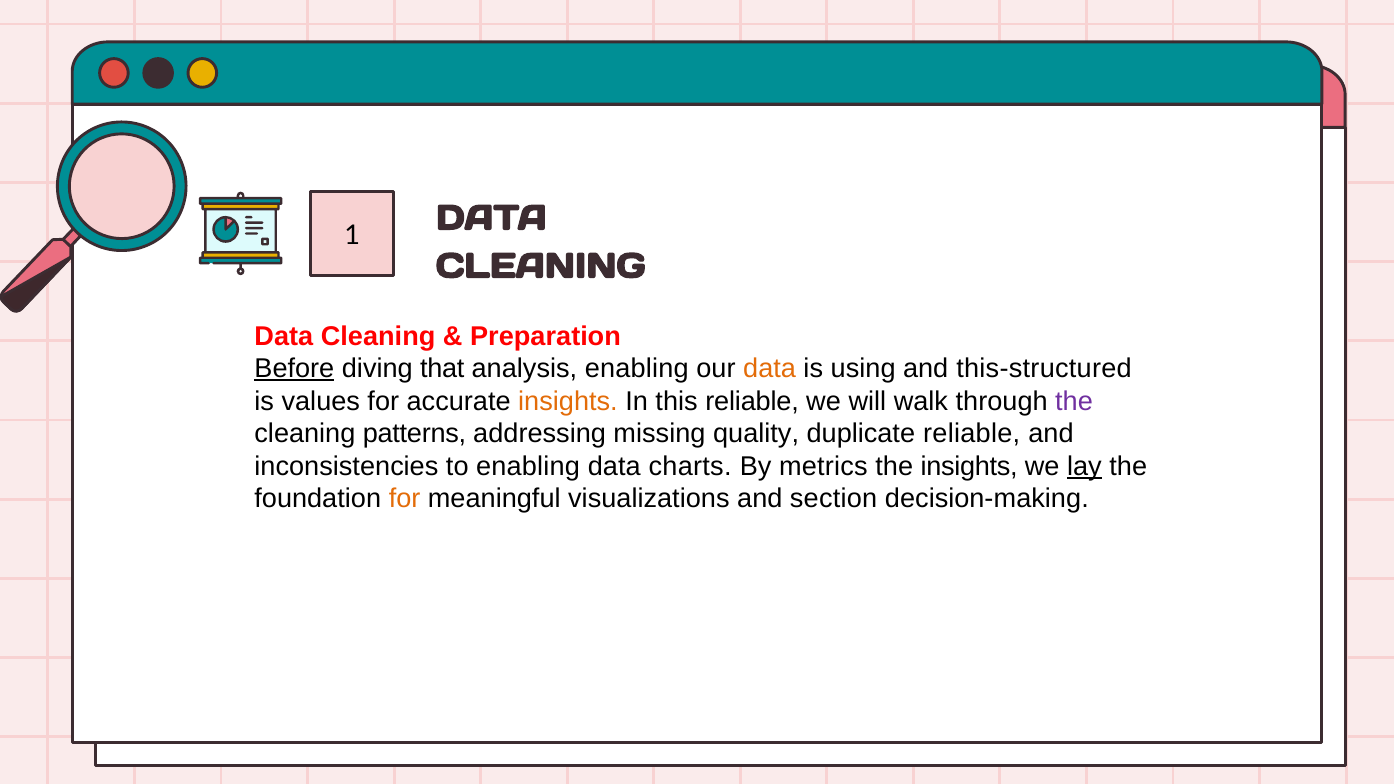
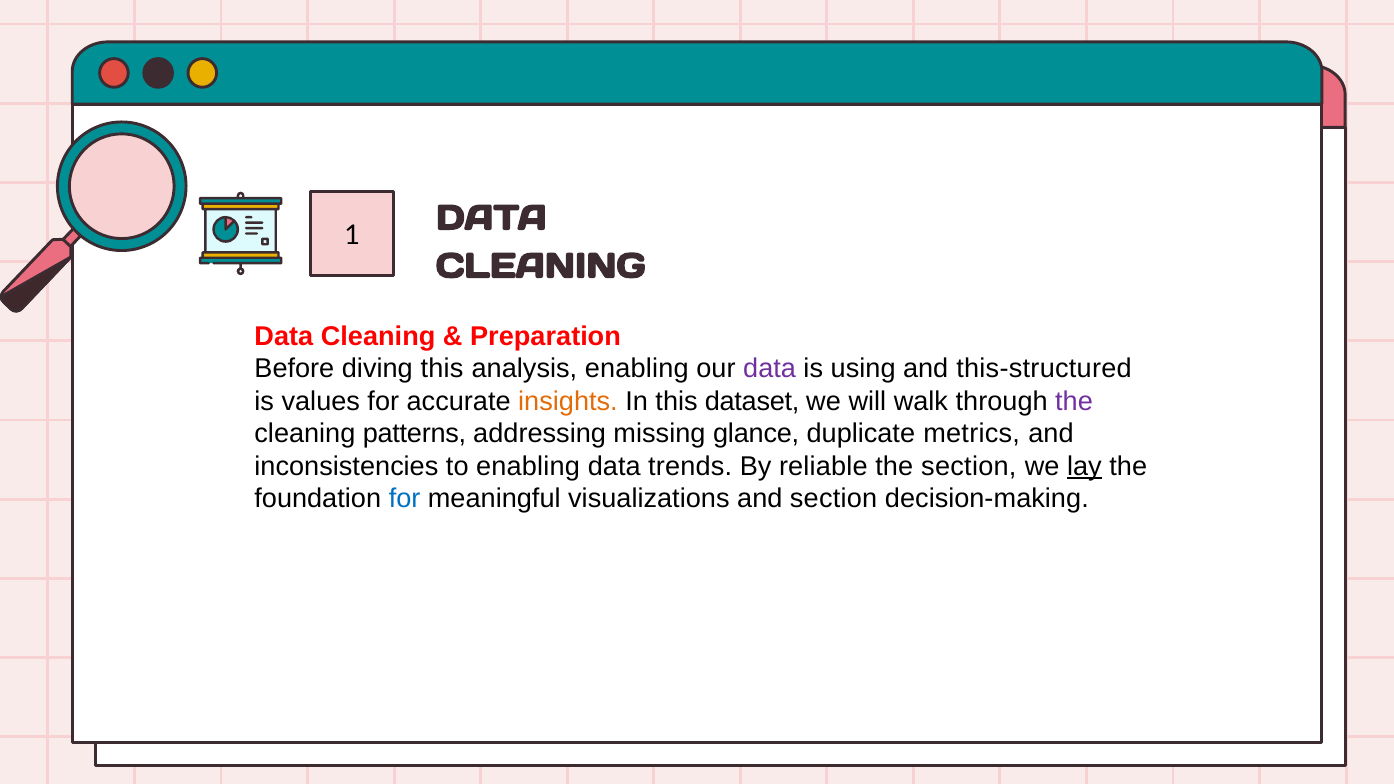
Before underline: present -> none (294, 369)
diving that: that -> this (442, 369)
data colour: orange -> purple (770, 369)
this reliable: reliable -> dataset (752, 401)
quality: quality -> glance (756, 434)
duplicate reliable: reliable -> metrics (972, 434)
charts: charts -> trends (690, 466)
metrics: metrics -> reliable (823, 466)
the insights: insights -> section (969, 466)
for colour: orange -> blue (405, 499)
